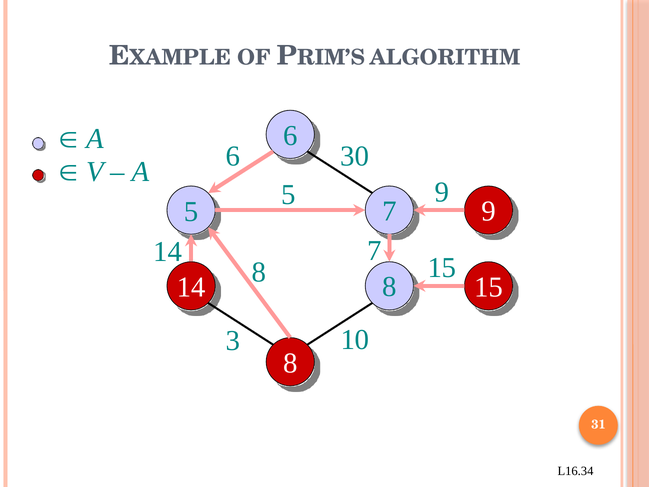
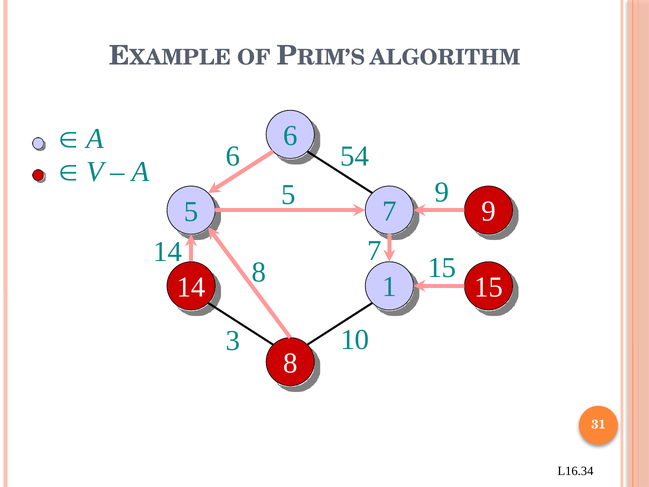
30: 30 -> 54 (355, 156)
8: 8 -> 1 (389, 287)
